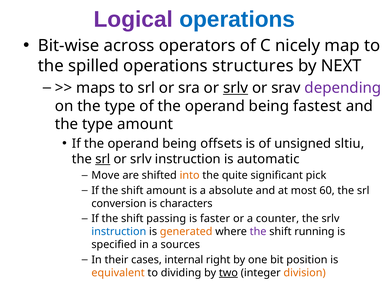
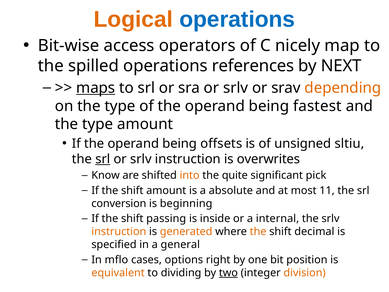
Logical colour: purple -> orange (133, 19)
across: across -> access (129, 46)
structures: structures -> references (253, 66)
maps underline: none -> present (96, 88)
srlv underline: present -> none (236, 88)
depending colour: purple -> orange (343, 88)
automatic: automatic -> overwrites (268, 159)
Move: Move -> Know (106, 175)
60: 60 -> 11 (327, 190)
characters: characters -> beginning (186, 203)
faster: faster -> inside (215, 218)
counter: counter -> internal (277, 218)
instruction colour: blue -> orange (119, 231)
the colour: purple -> orange (258, 231)
running: running -> decimal (314, 231)
sources: sources -> general (180, 244)
their: their -> mflo (116, 260)
internal: internal -> options (184, 260)
